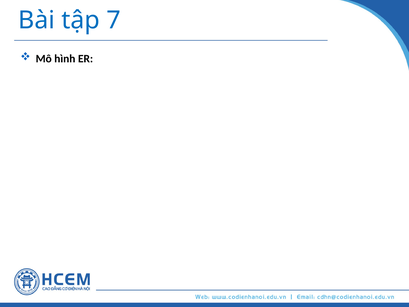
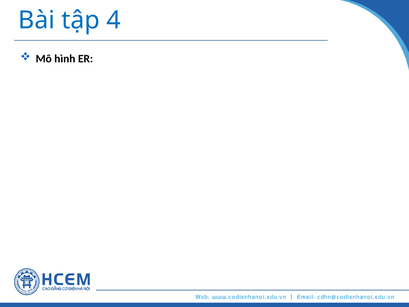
7: 7 -> 4 (114, 20)
